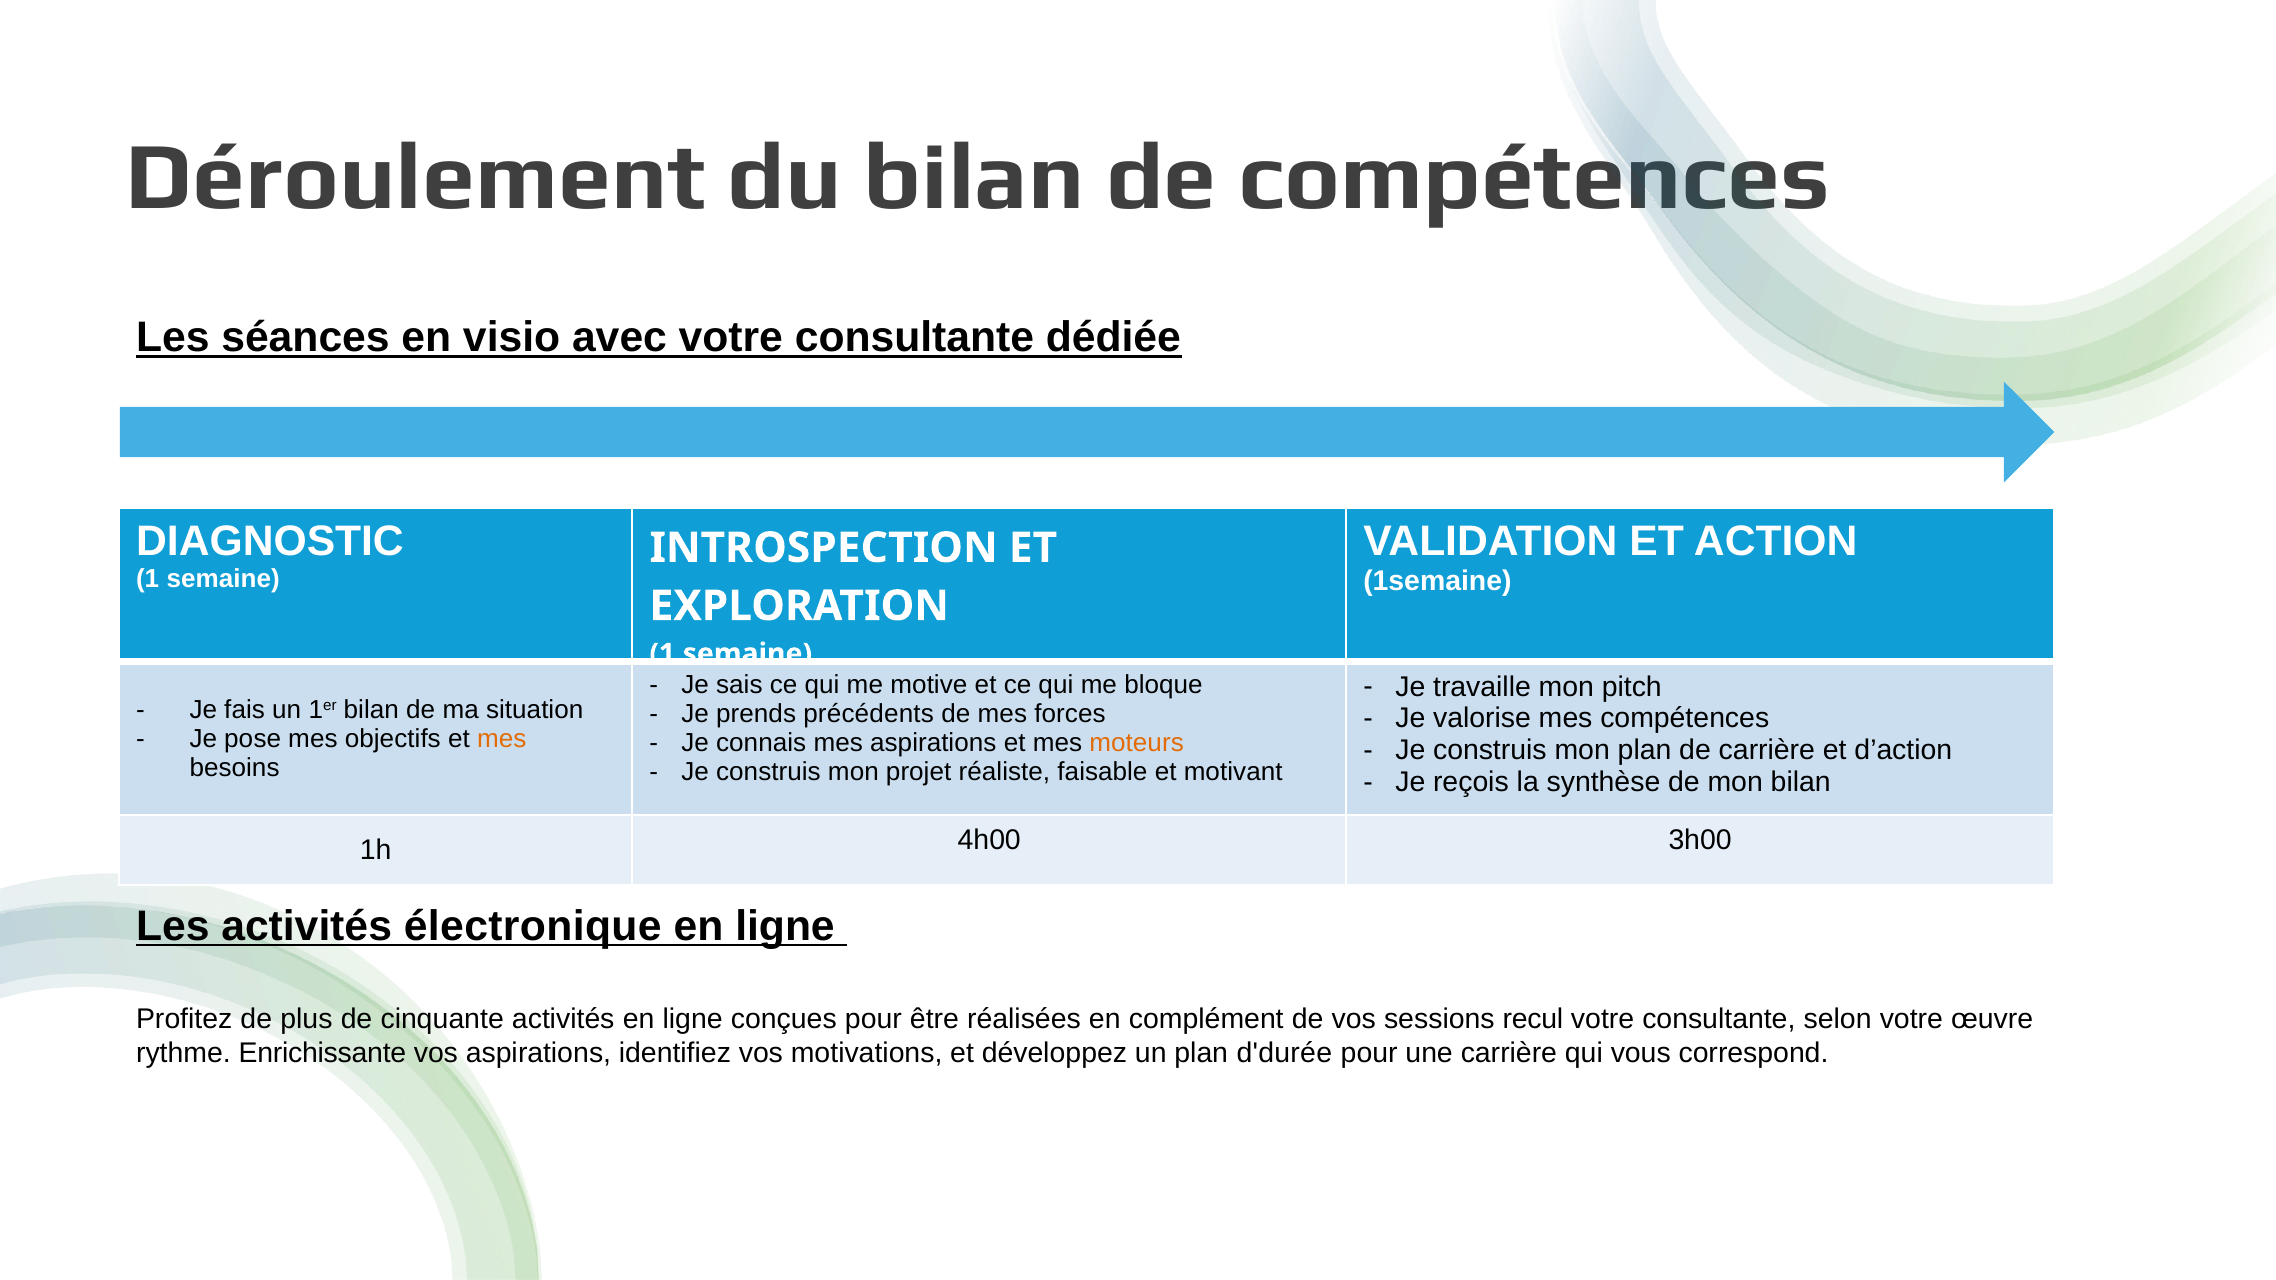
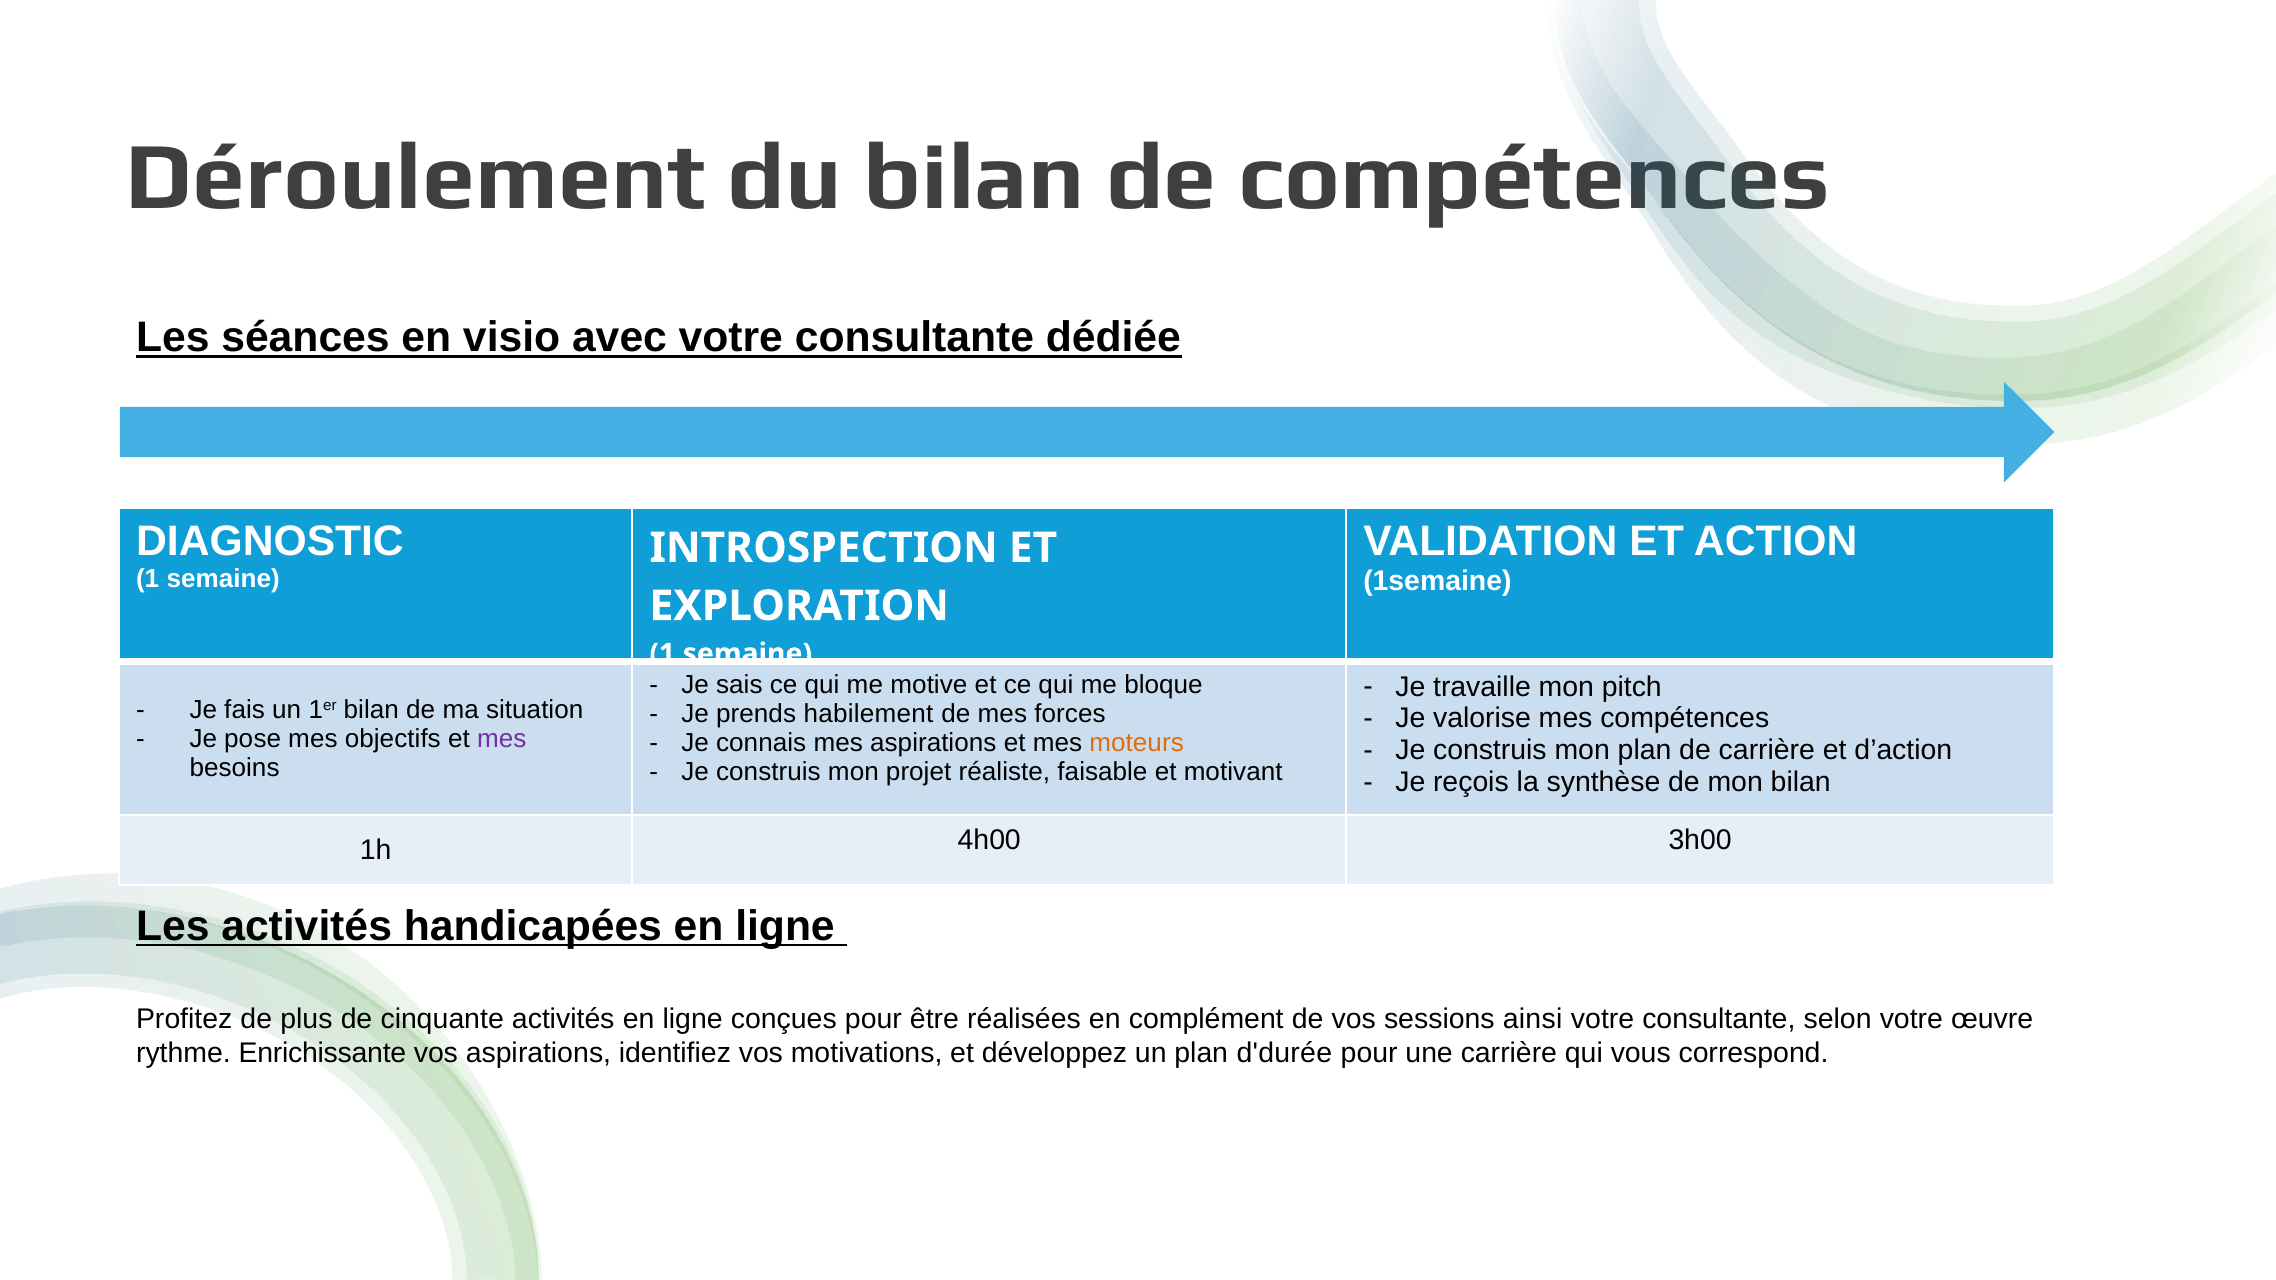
précédents: précédents -> habilement (869, 714)
mes colour: orange -> purple (502, 739)
électronique: électronique -> handicapées (533, 926)
recul: recul -> ainsi (1533, 1019)
